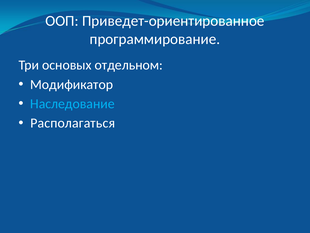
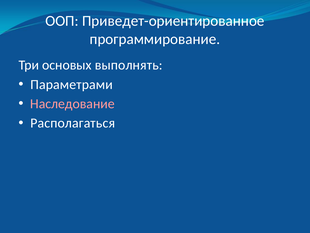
отдельном: отдельном -> выполнять (129, 65)
Модификатор: Модификатор -> Параметрами (72, 84)
Наследование colour: light blue -> pink (72, 104)
